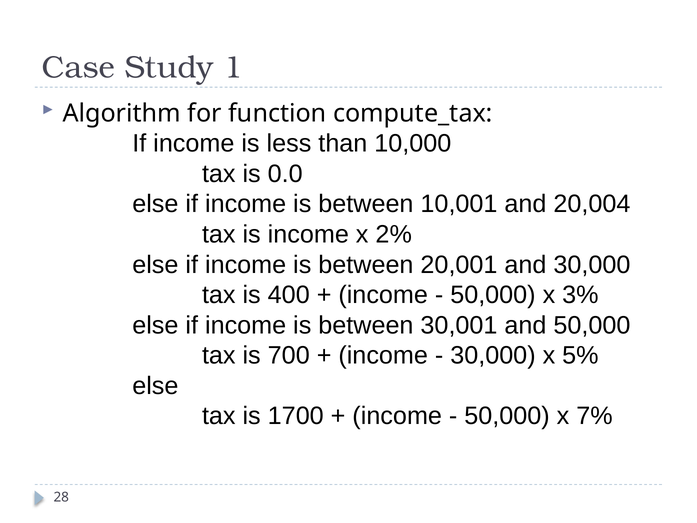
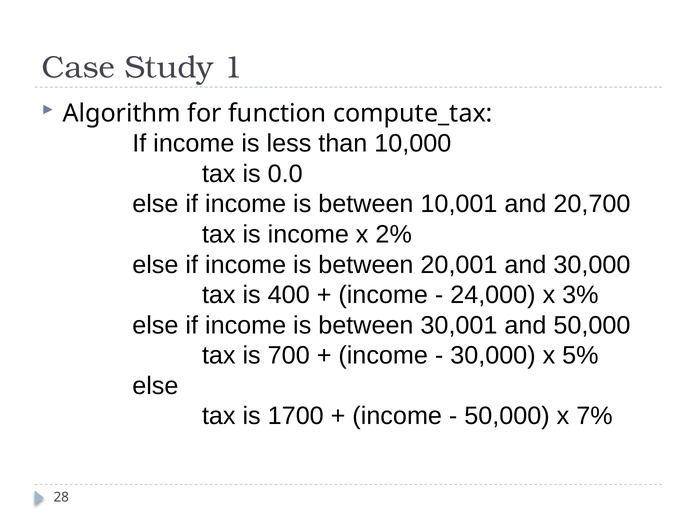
20,004: 20,004 -> 20,700 (592, 204)
50,000: 50,000 -> 24,000 (493, 295)
